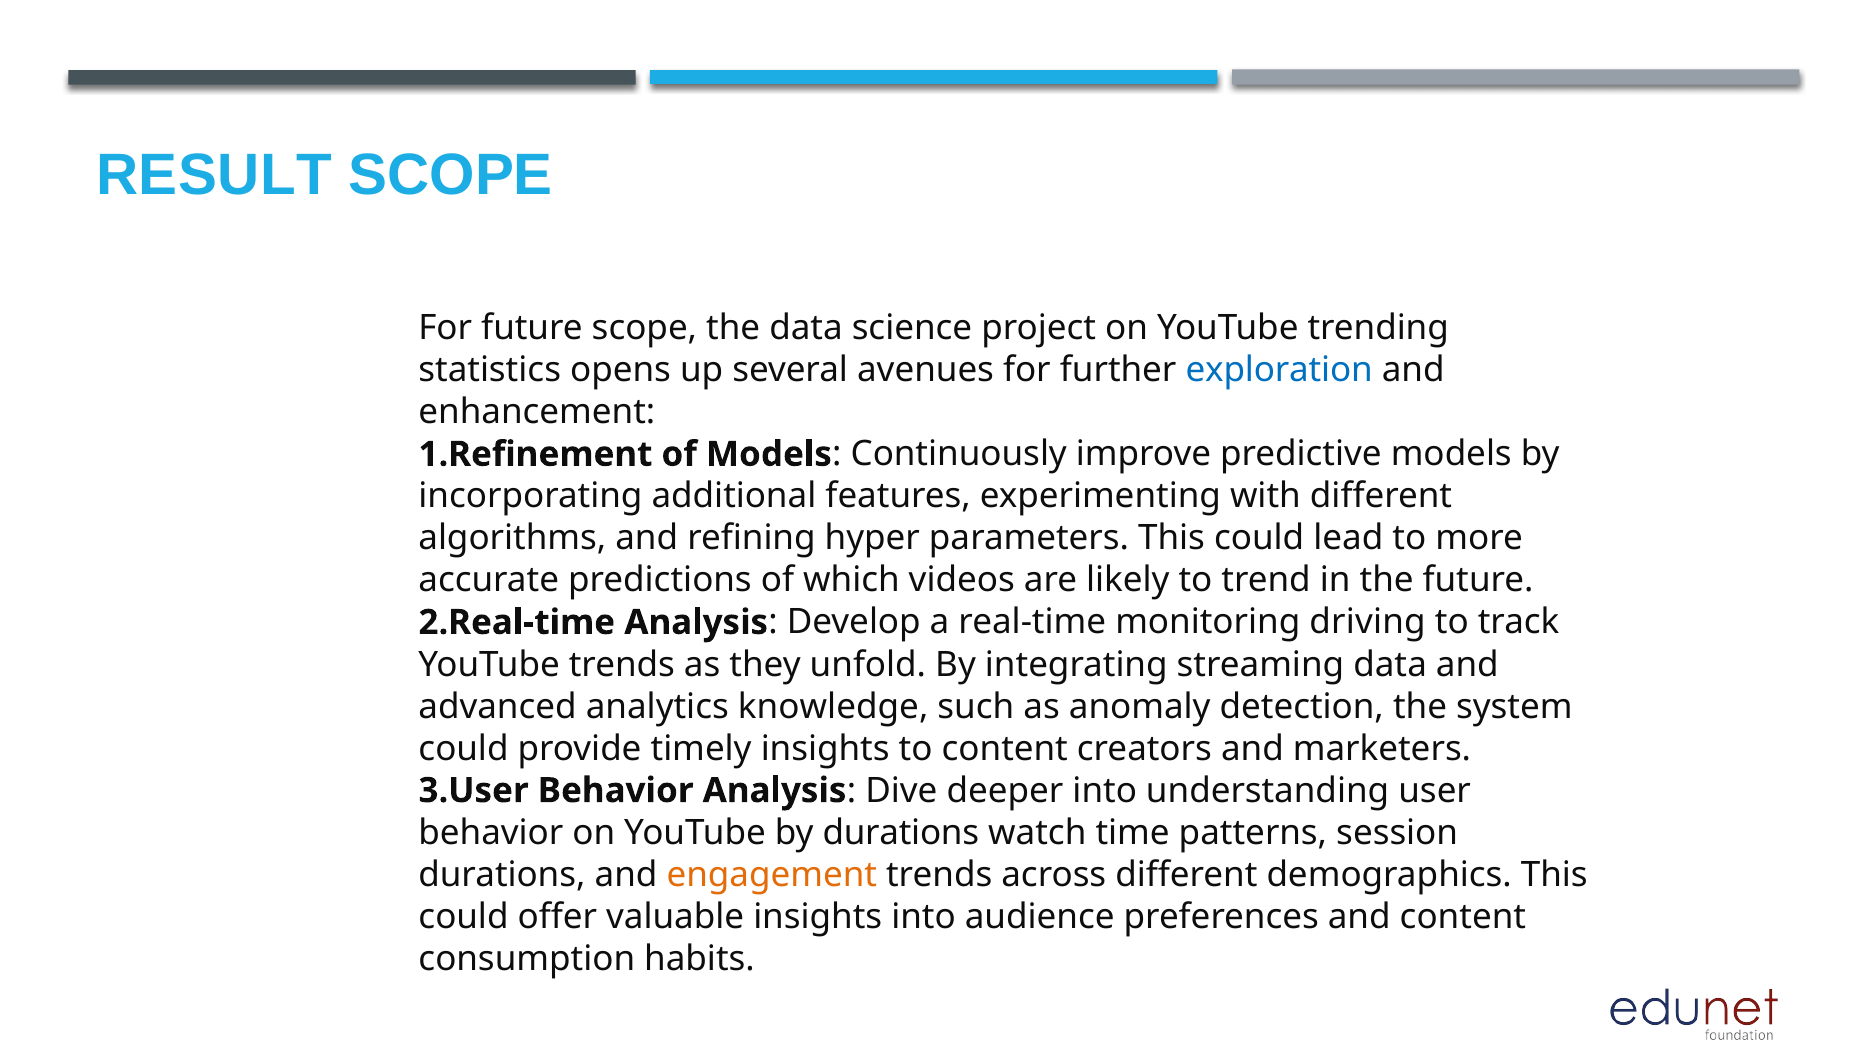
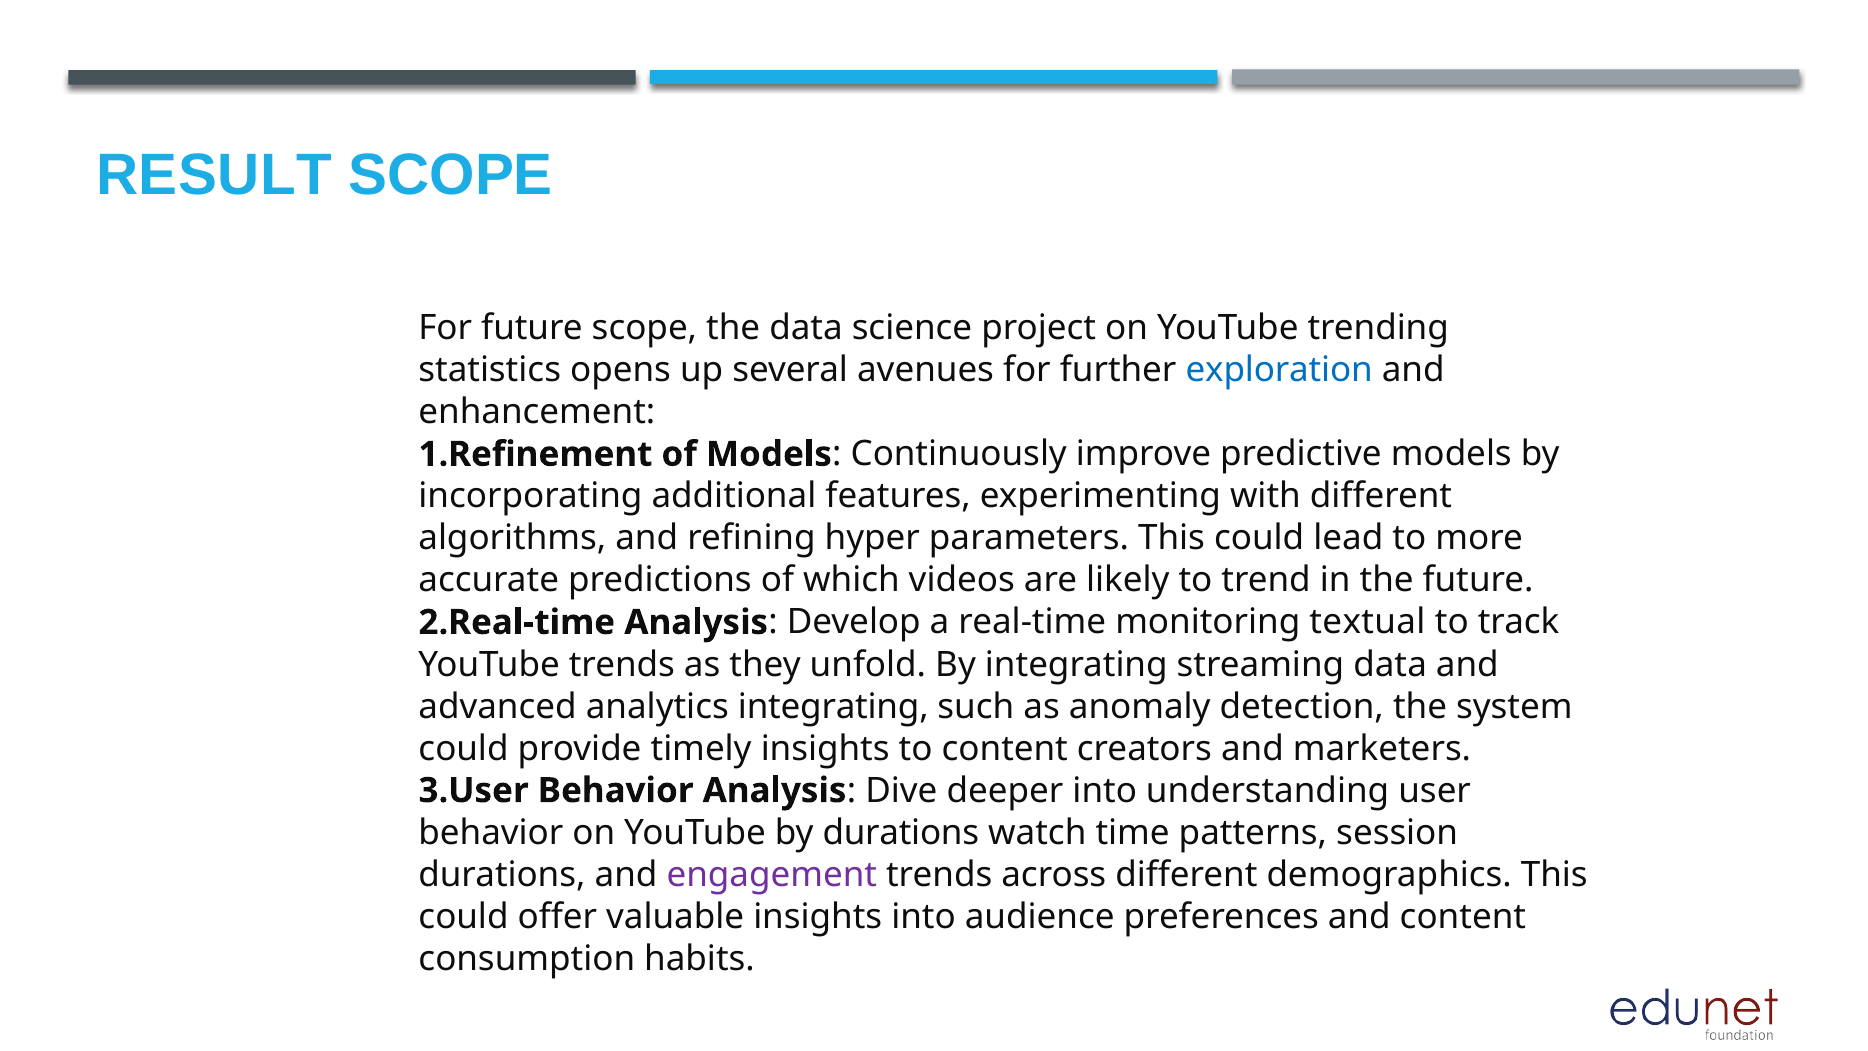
driving: driving -> textual (1367, 622)
analytics knowledge: knowledge -> integrating (833, 706)
engagement colour: orange -> purple (772, 874)
